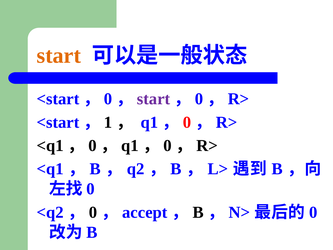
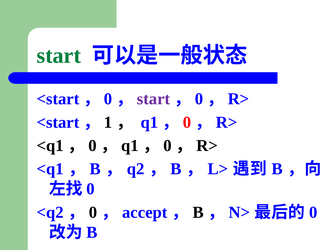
start colour: orange -> green (59, 56)
